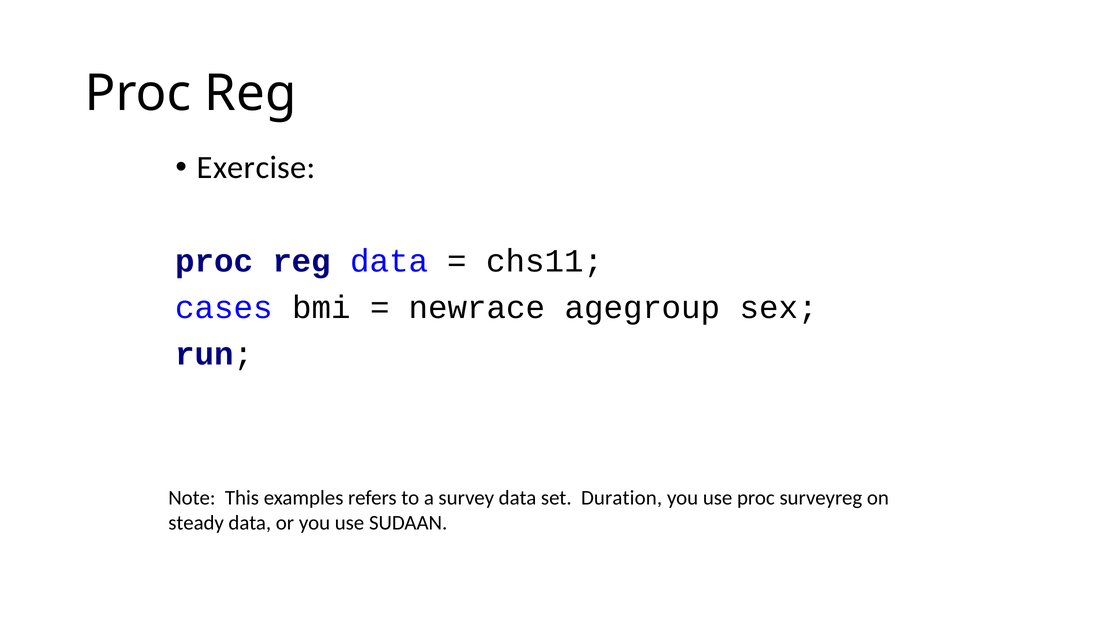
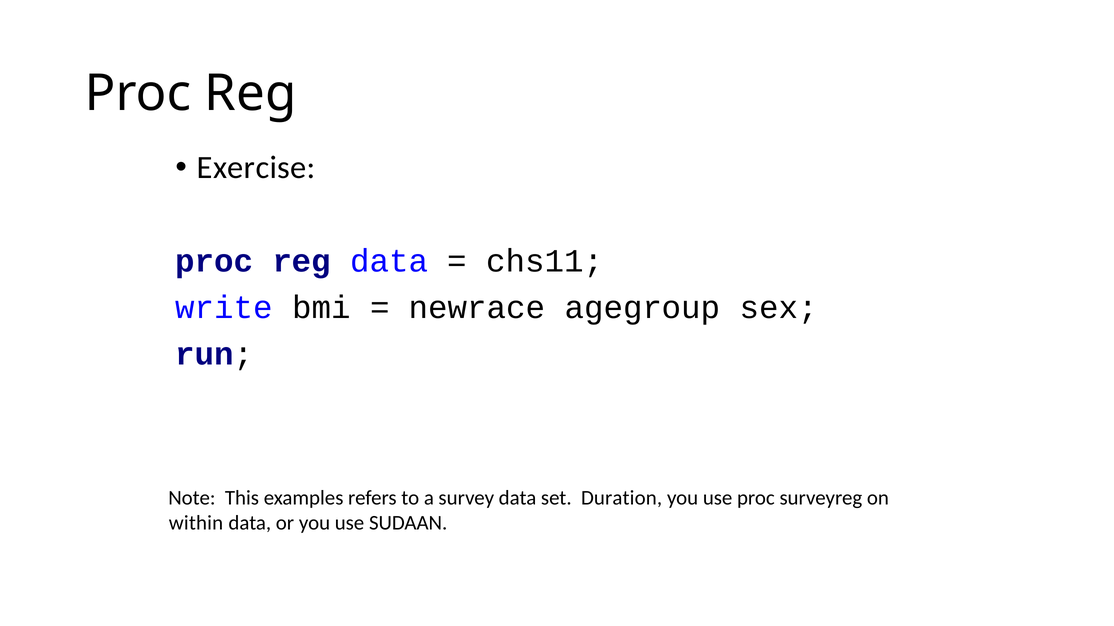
cases: cases -> write (224, 308)
steady: steady -> within (196, 524)
